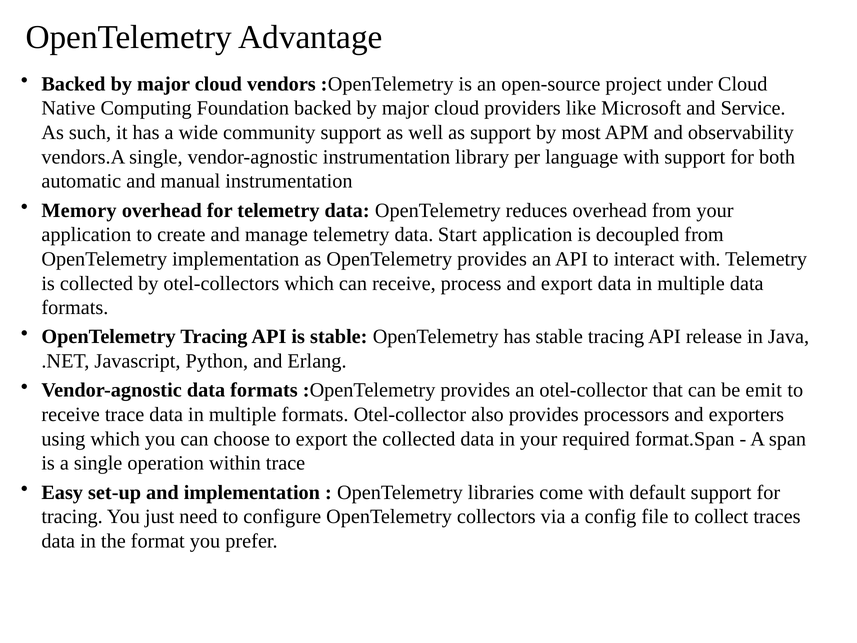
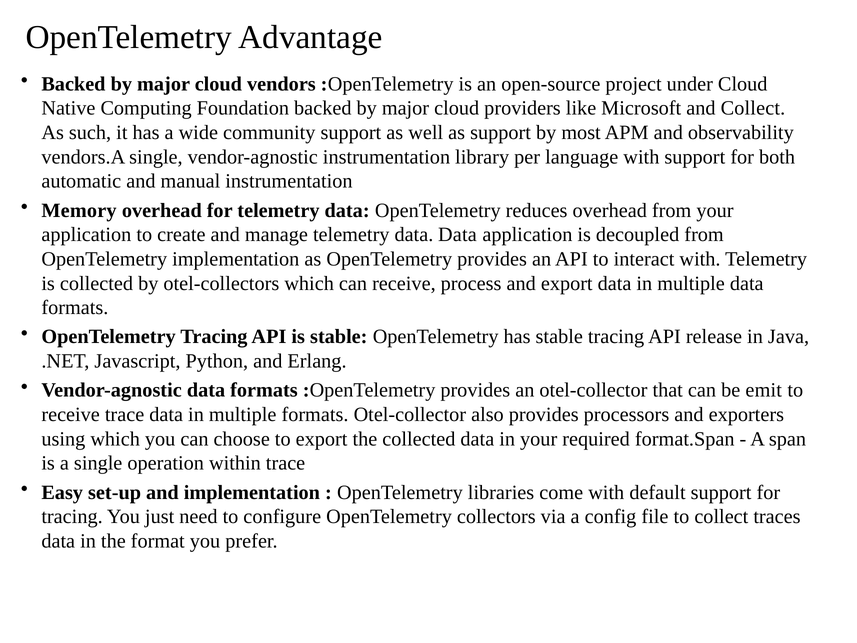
and Service: Service -> Collect (753, 108)
data Start: Start -> Data (457, 235)
